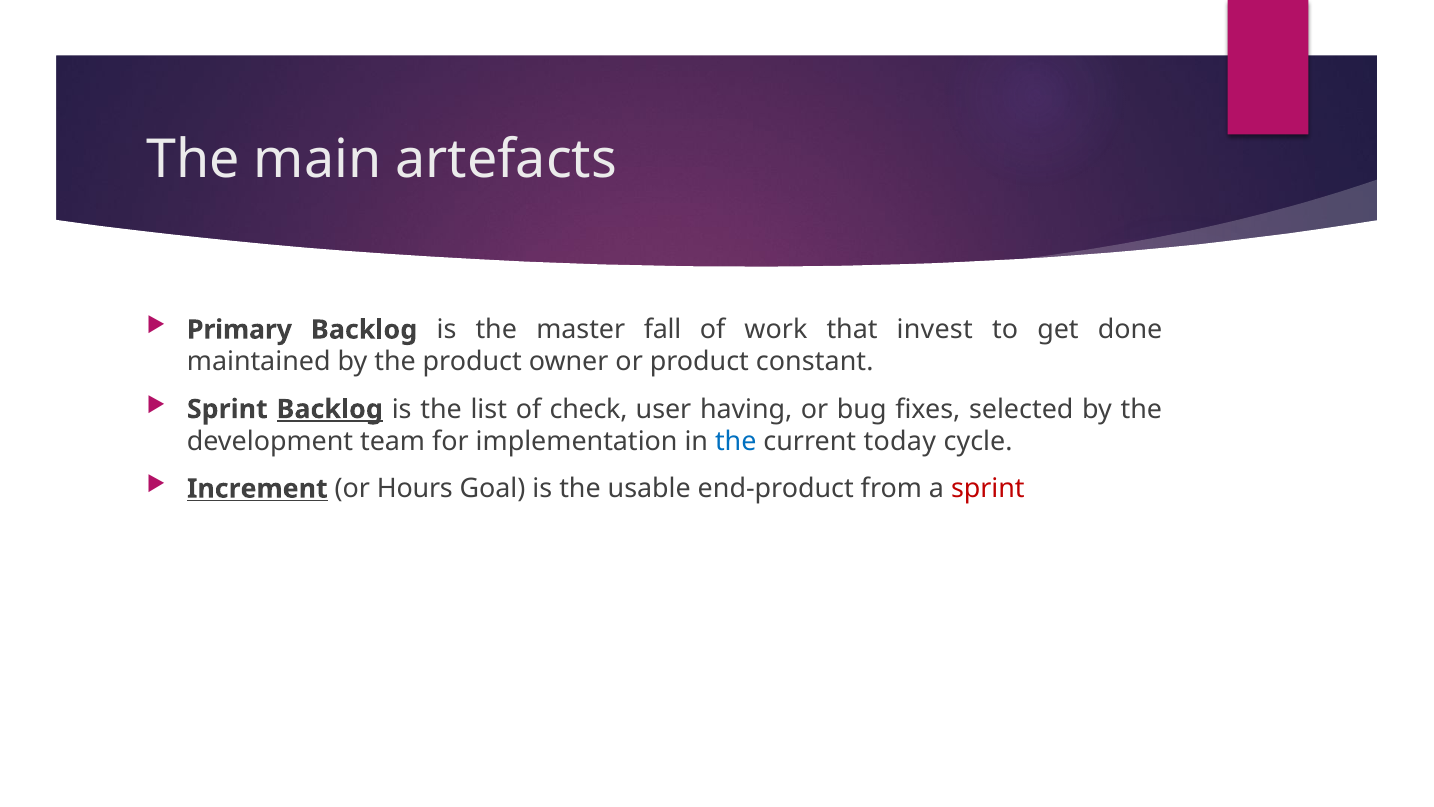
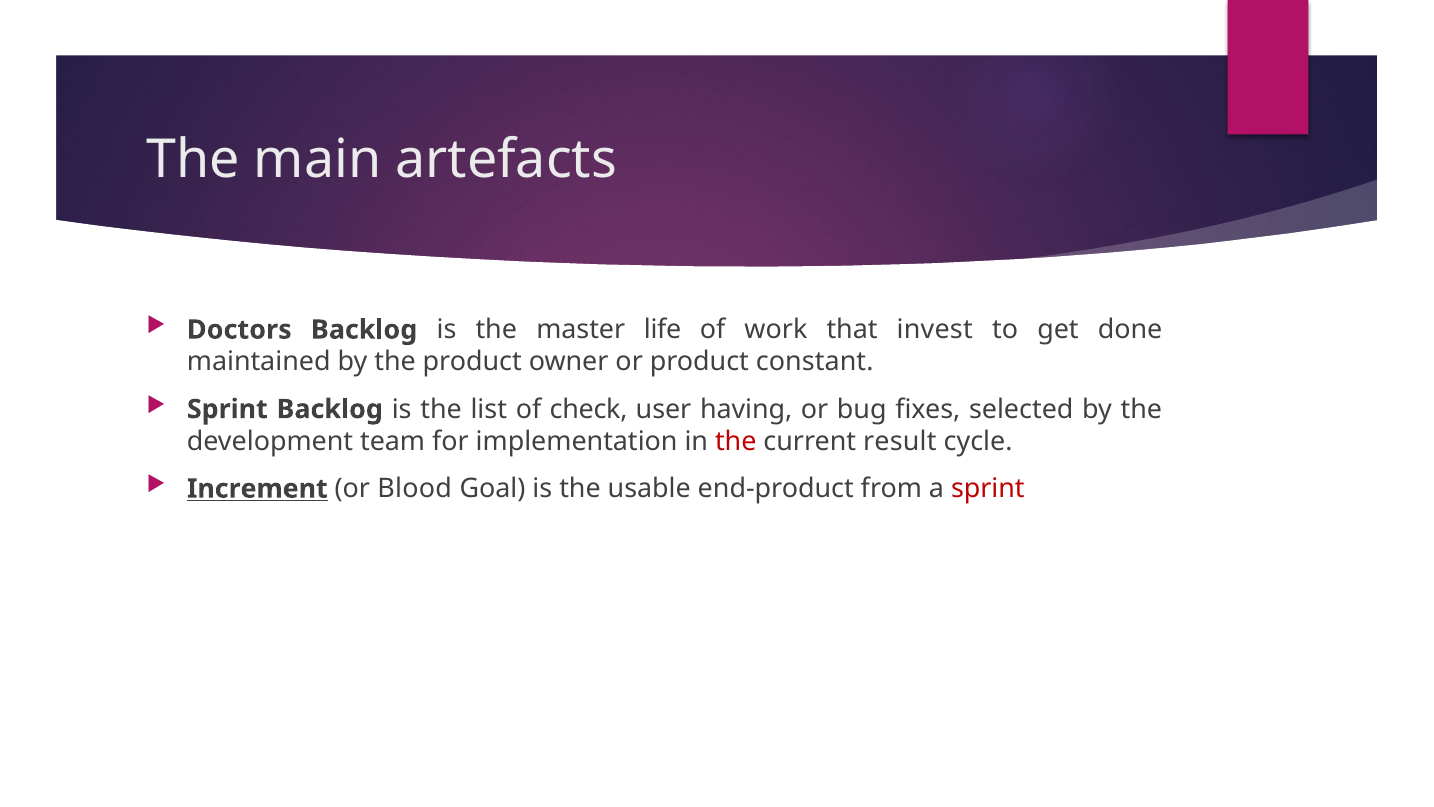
Primary: Primary -> Doctors (239, 330)
fall: fall -> life (663, 330)
Backlog underline: present -> none (330, 409)
the colour: blue -> red (736, 441)
today: today -> result (900, 441)
Hours: Hours -> Blood (415, 489)
